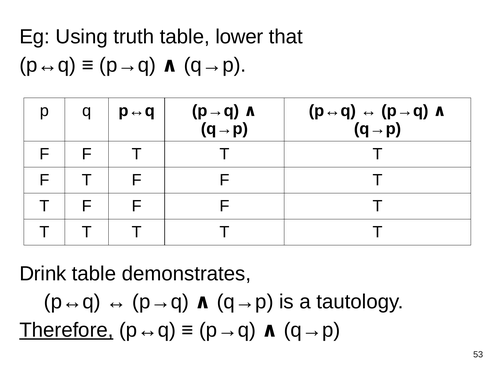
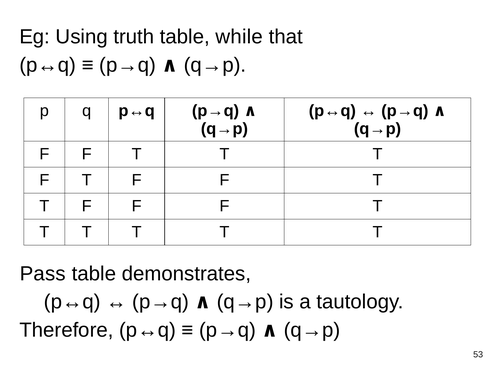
lower: lower -> while (239, 37)
Drink: Drink -> Pass (43, 273)
Therefore underline: present -> none (66, 330)
